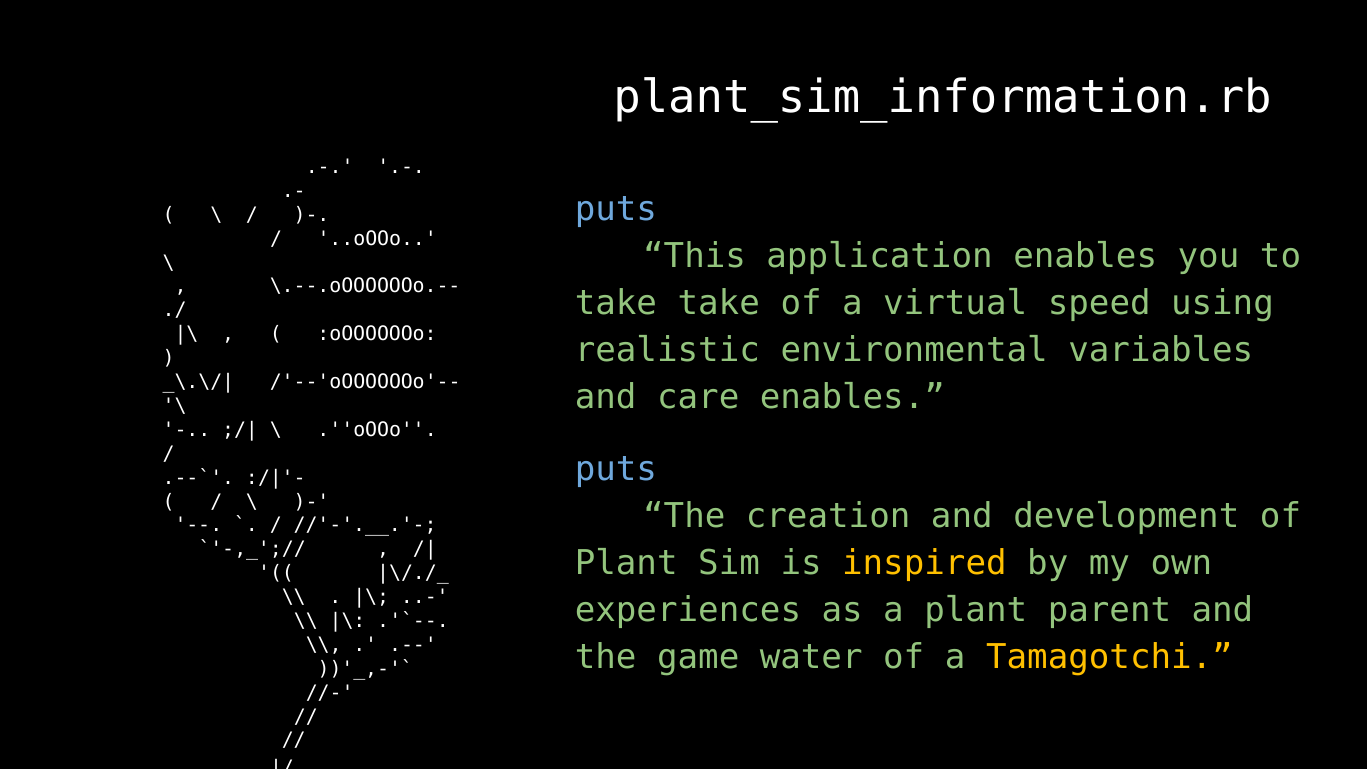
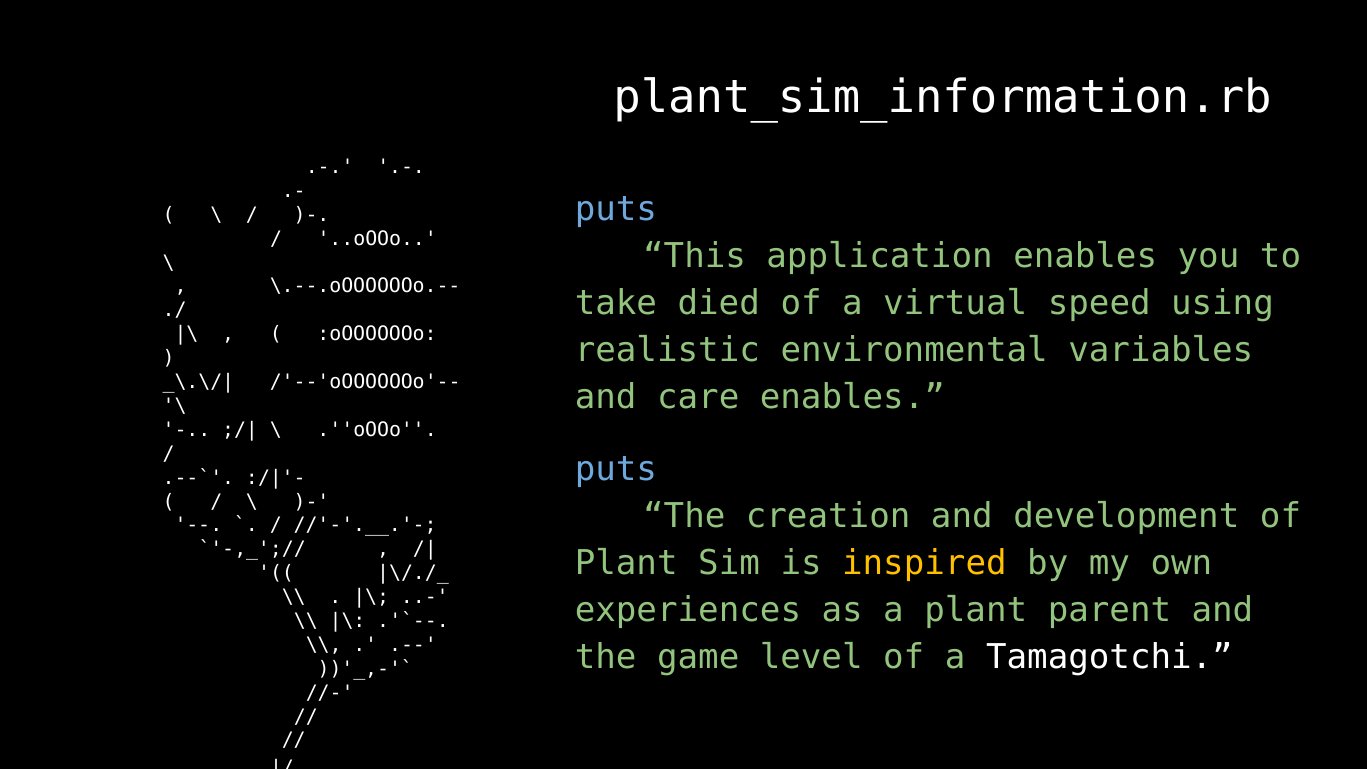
take take: take -> died (719, 303)
water: water -> level (811, 657)
Tamagotchi colour: yellow -> white (1109, 657)
